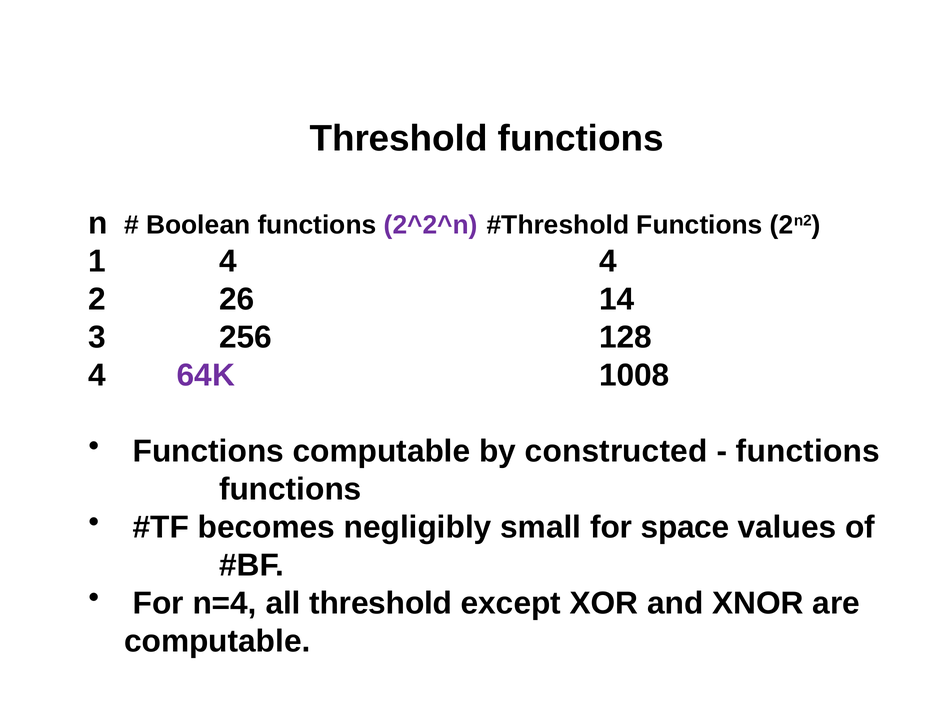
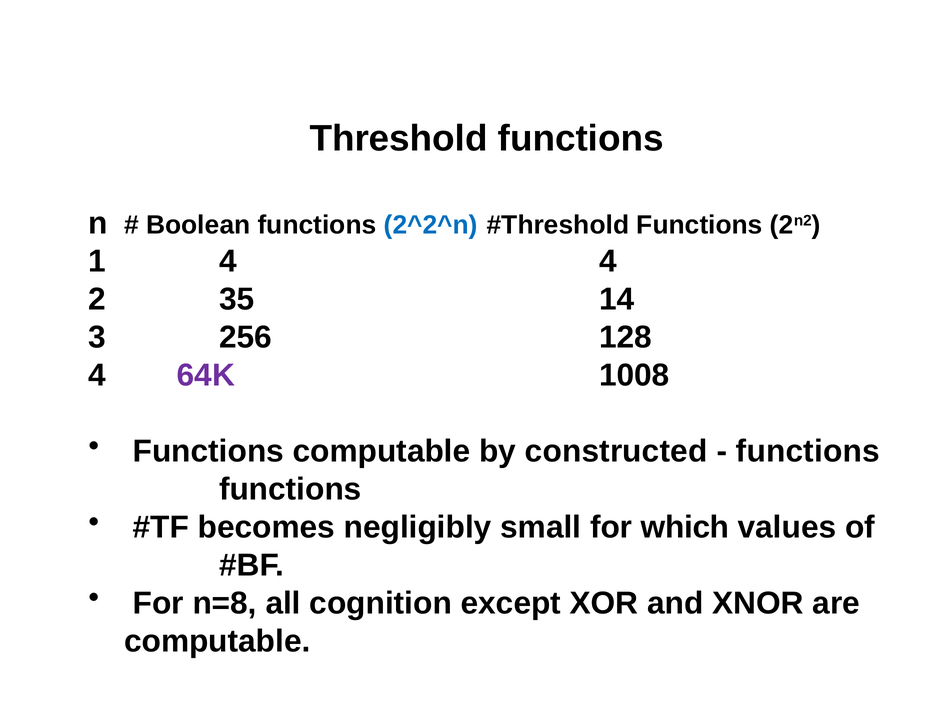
2^2^n colour: purple -> blue (431, 225)
26: 26 -> 35 (237, 300)
space: space -> which (685, 528)
n=4: n=4 -> n=8 (225, 604)
all threshold: threshold -> cognition (381, 604)
